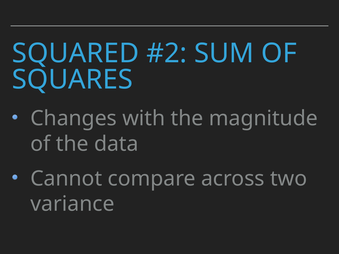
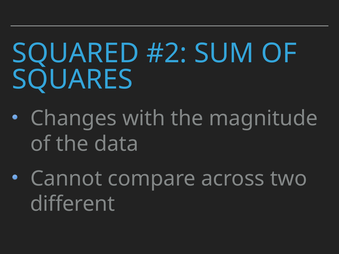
variance: variance -> different (73, 204)
